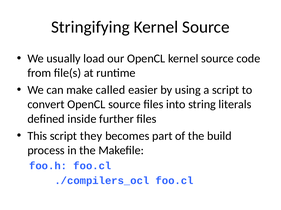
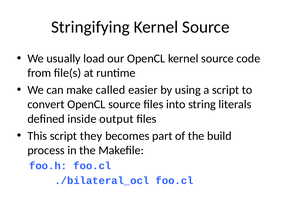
further: further -> output (116, 119)
./compilers_ocl: ./compilers_ocl -> ./bilateral_ocl (102, 181)
